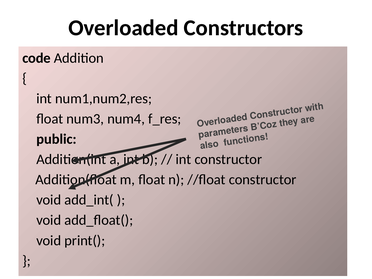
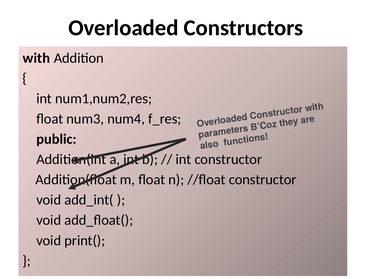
code: code -> with (36, 58)
